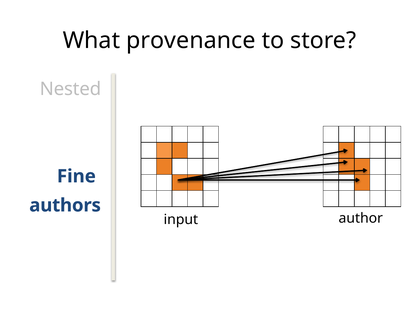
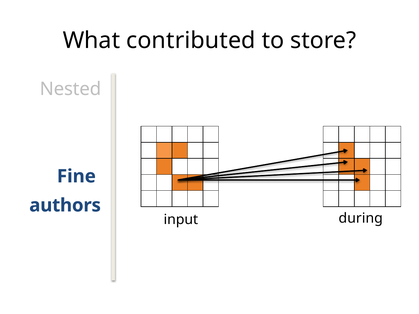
provenance: provenance -> contributed (191, 40)
author: author -> during (361, 218)
